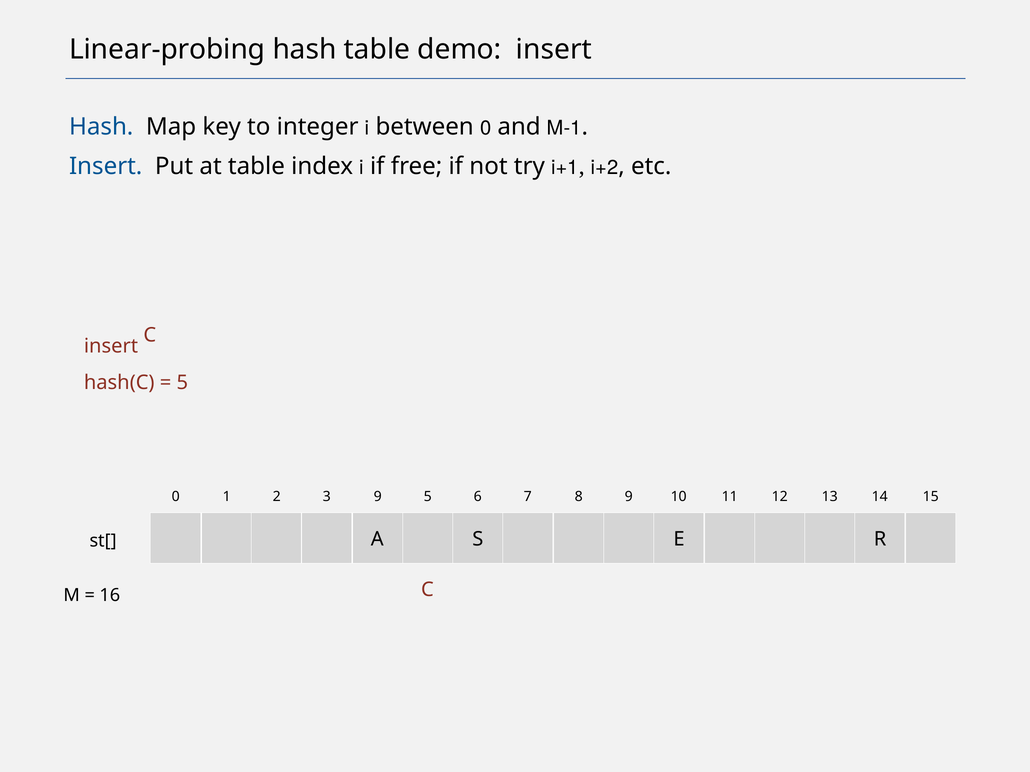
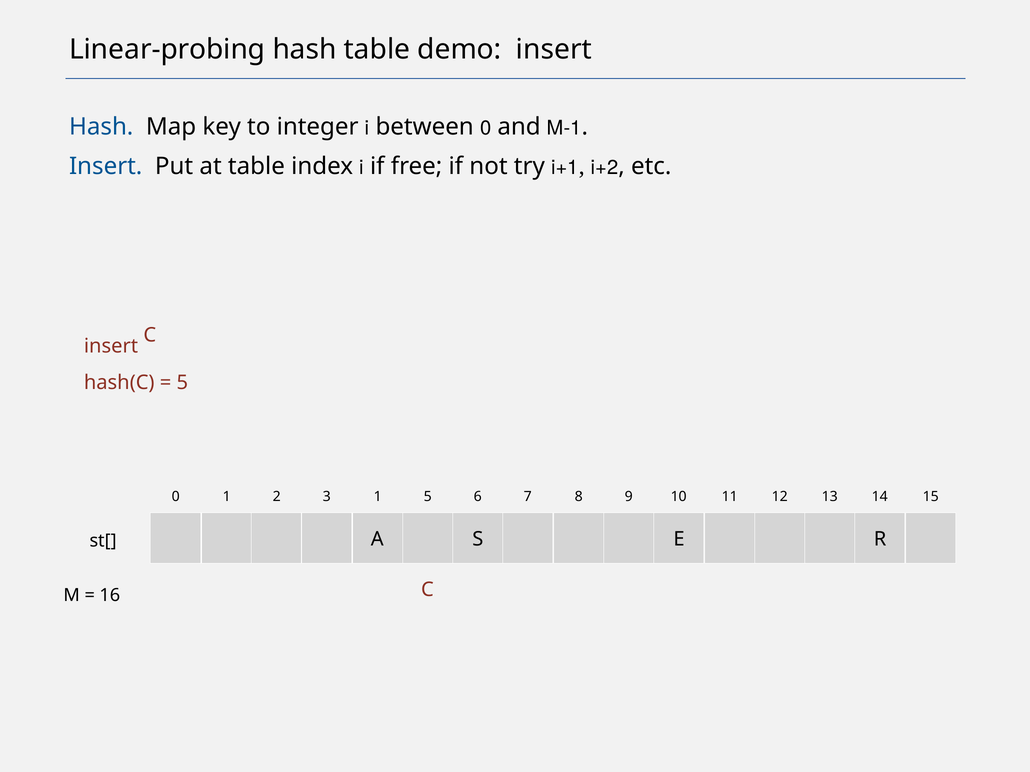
3 9: 9 -> 1 (378, 497)
